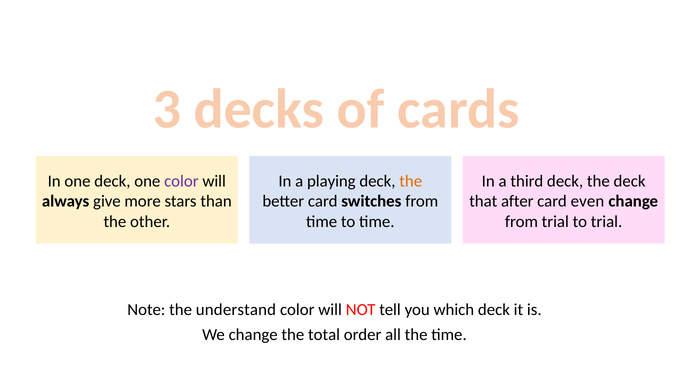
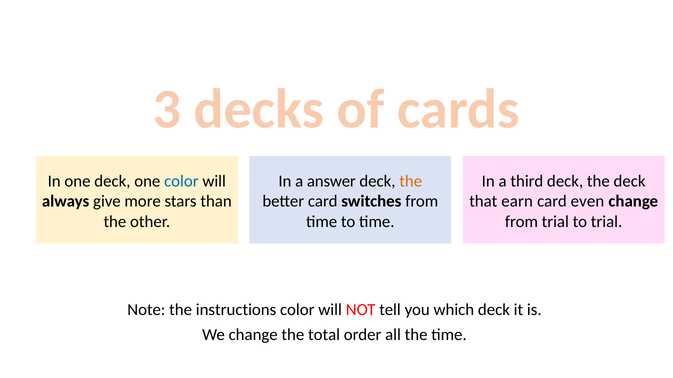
color colour: purple -> blue (181, 181)
playing: playing -> answer (331, 181)
after: after -> earn (517, 202)
understand: understand -> instructions (236, 310)
